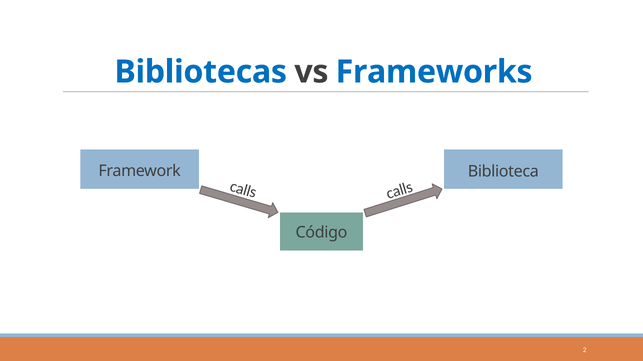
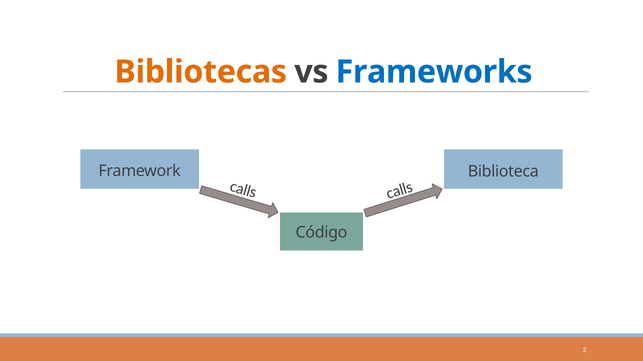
Bibliotecas colour: blue -> orange (201, 72)
